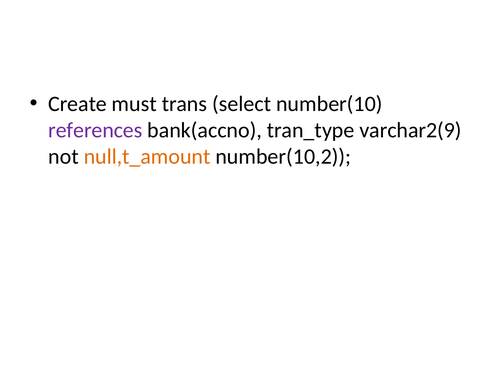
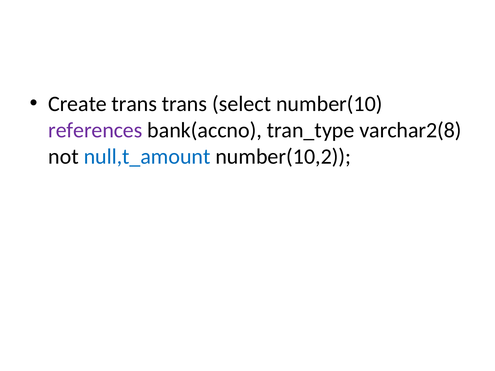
Create must: must -> trans (134, 104)
varchar2(9: varchar2(9 -> varchar2(8 (411, 130)
null,t_amount colour: orange -> blue (147, 157)
